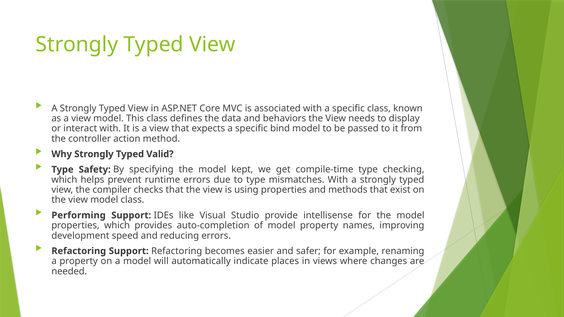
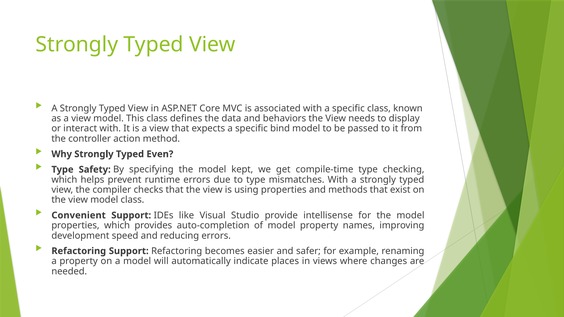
Valid: Valid -> Even (160, 154)
Performing: Performing -> Convenient (79, 215)
